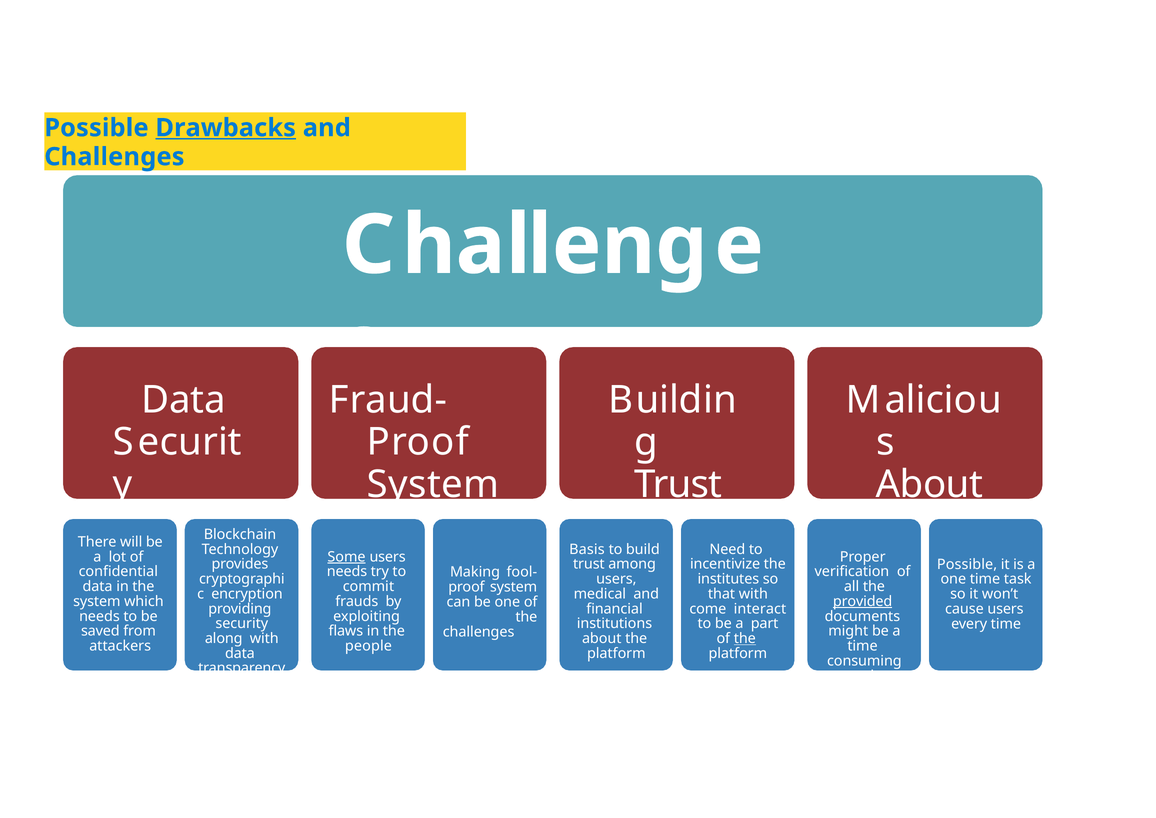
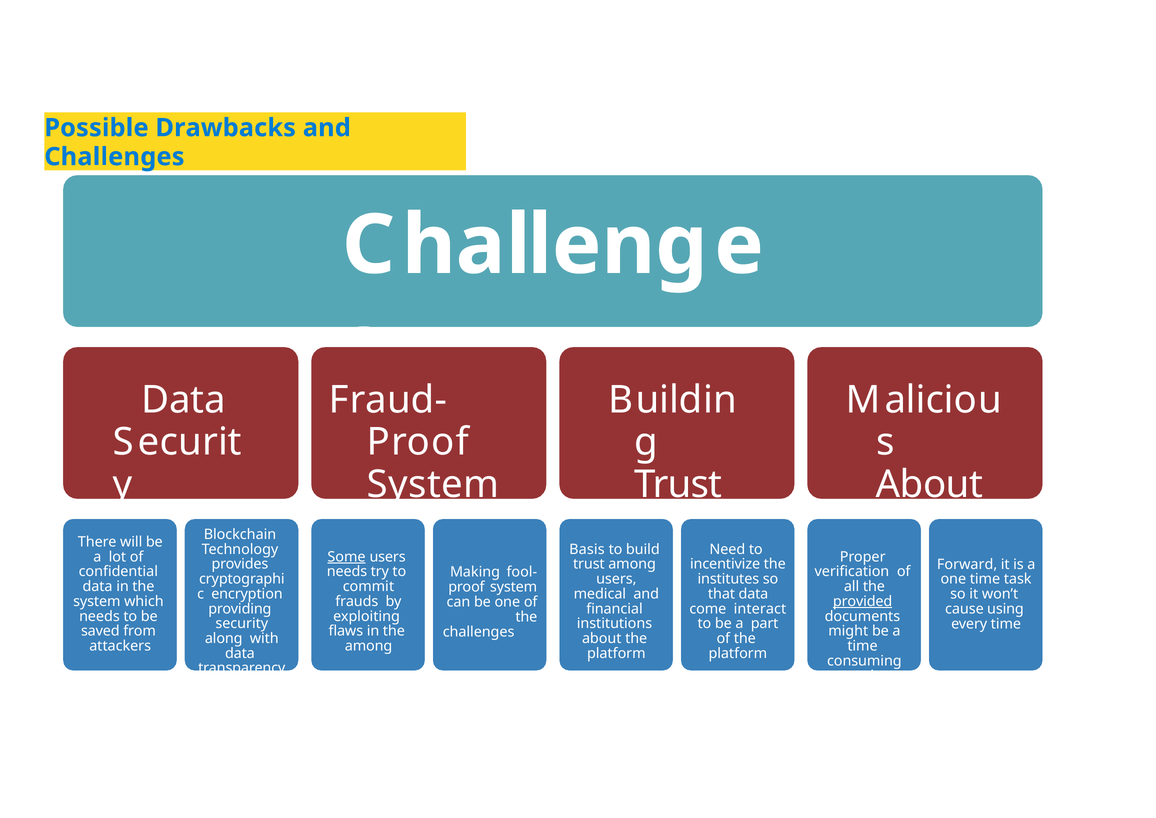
Drawbacks underline: present -> none (226, 128)
Possible: Possible -> Forward (967, 564)
that with: with -> data (753, 594)
cause users: users -> using (1005, 609)
the underline: present -> none (745, 638)
people: people -> among (369, 646)
